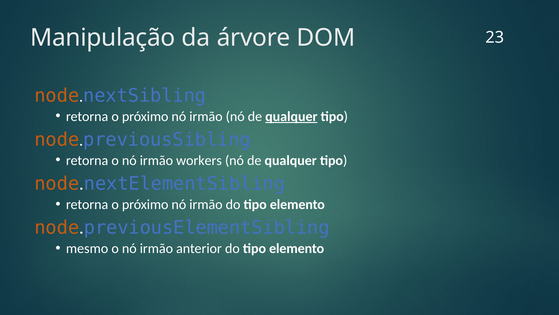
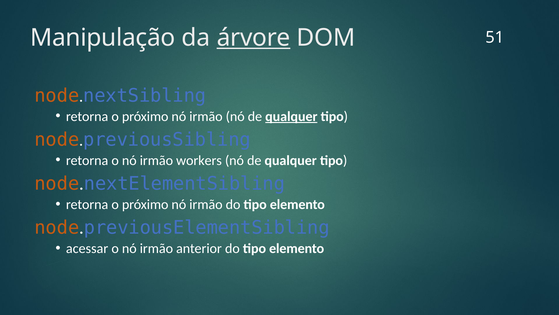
árvore underline: none -> present (254, 38)
23: 23 -> 51 (495, 38)
mesmo: mesmo -> acessar (87, 248)
